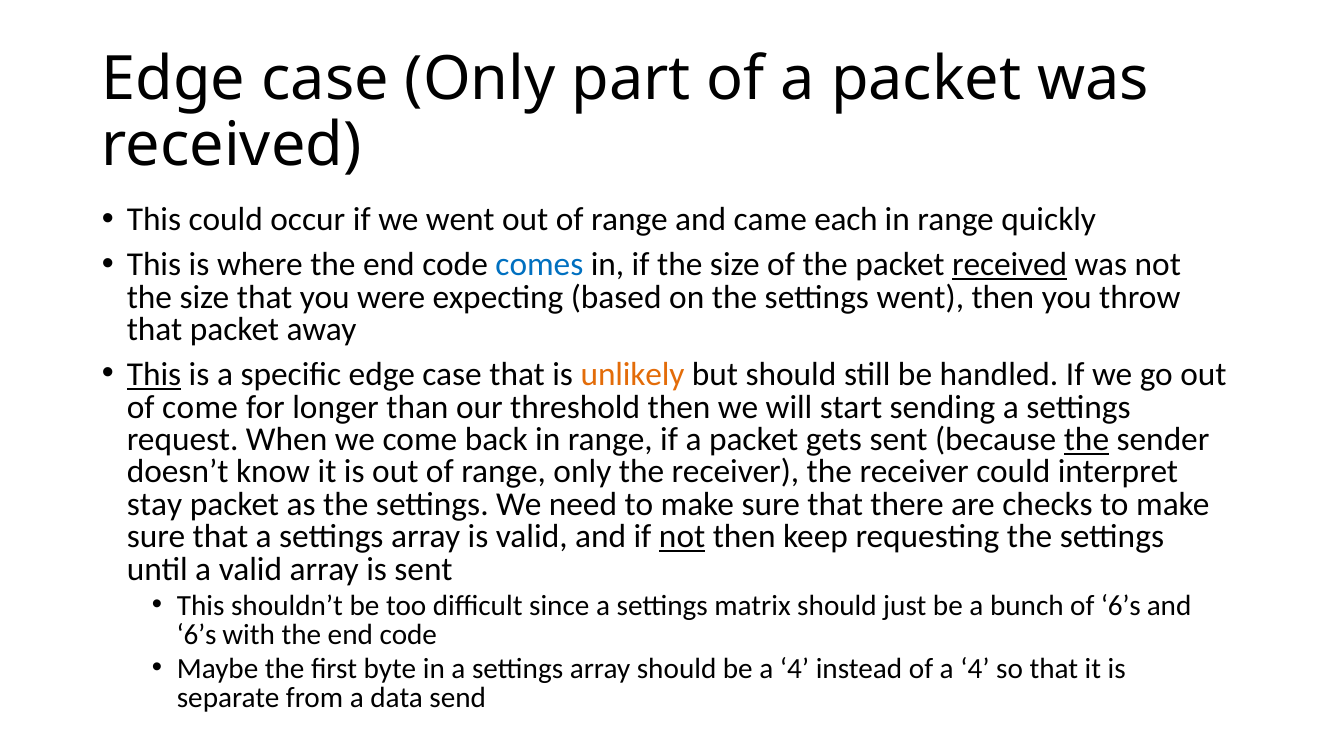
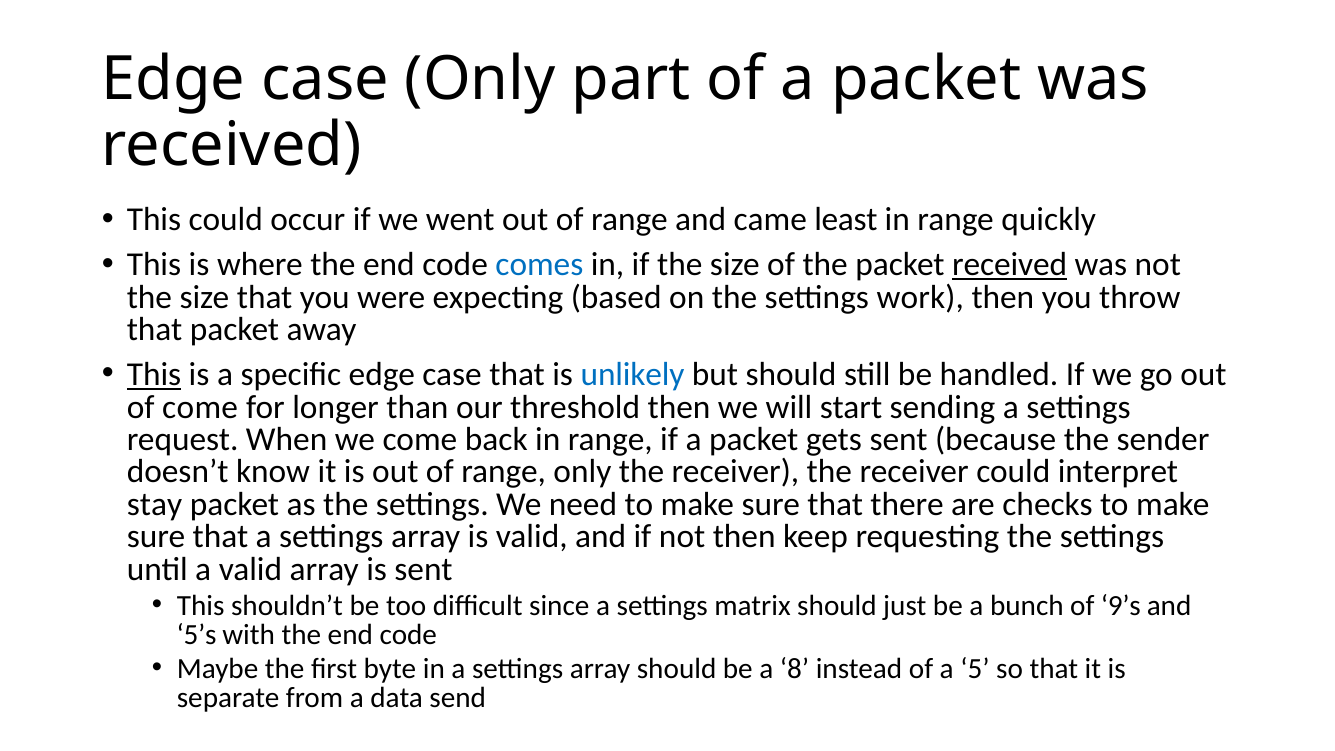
each: each -> least (846, 220)
settings went: went -> work (920, 297)
unlikely colour: orange -> blue (633, 375)
the underline: present -> none (1086, 439)
not underline: present -> none (682, 537)
of 6’s: 6’s -> 9’s (1121, 606)
6’s: 6’s -> 5’s (197, 634)
be a 4: 4 -> 8 (795, 669)
of a 4: 4 -> 5 (975, 669)
